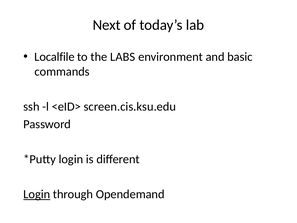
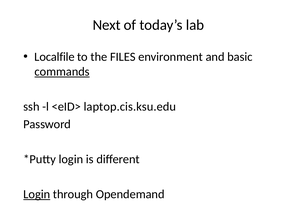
LABS: LABS -> FILES (123, 57)
commands underline: none -> present (62, 72)
screen.cis.ksu.edu: screen.cis.ksu.edu -> laptop.cis.ksu.edu (130, 107)
